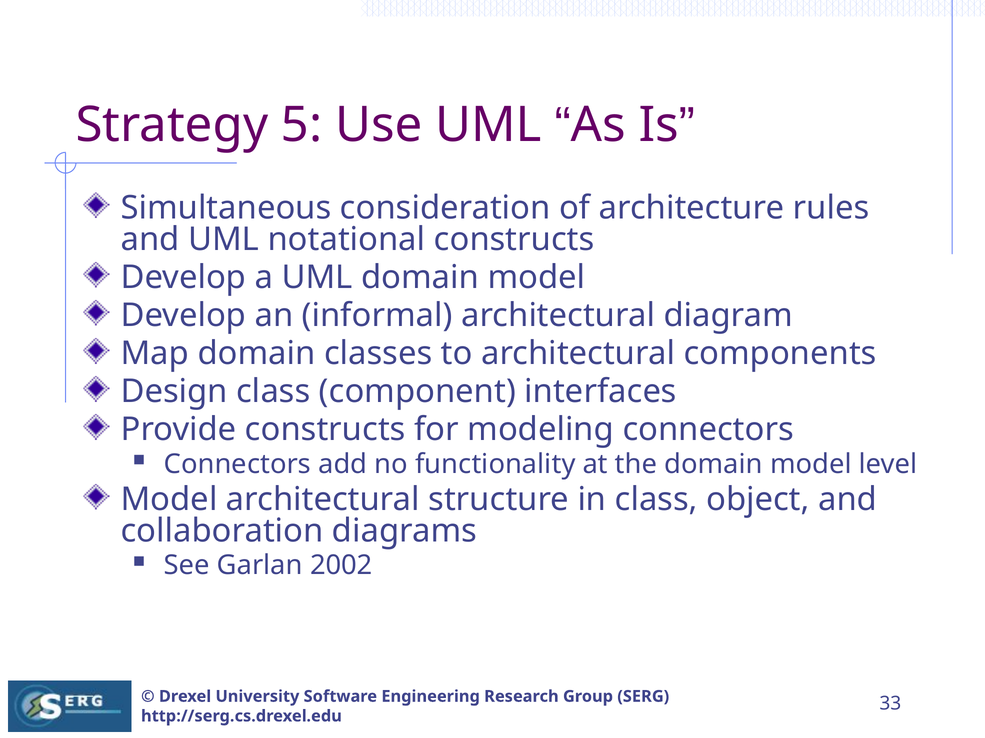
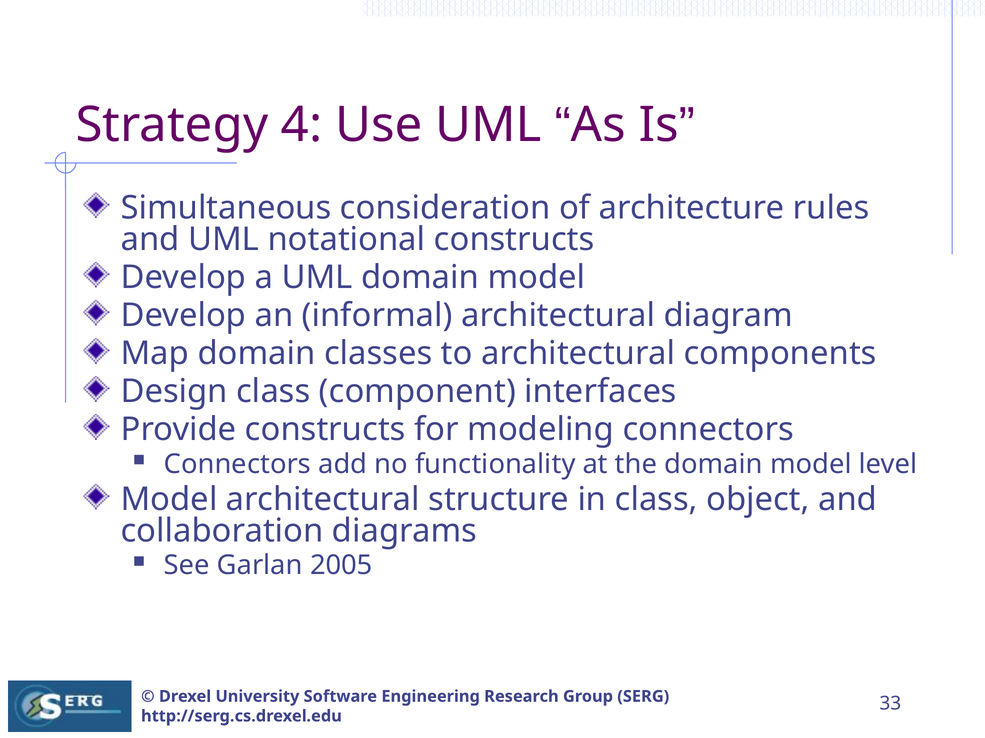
5: 5 -> 4 (302, 125)
2002: 2002 -> 2005 (341, 566)
